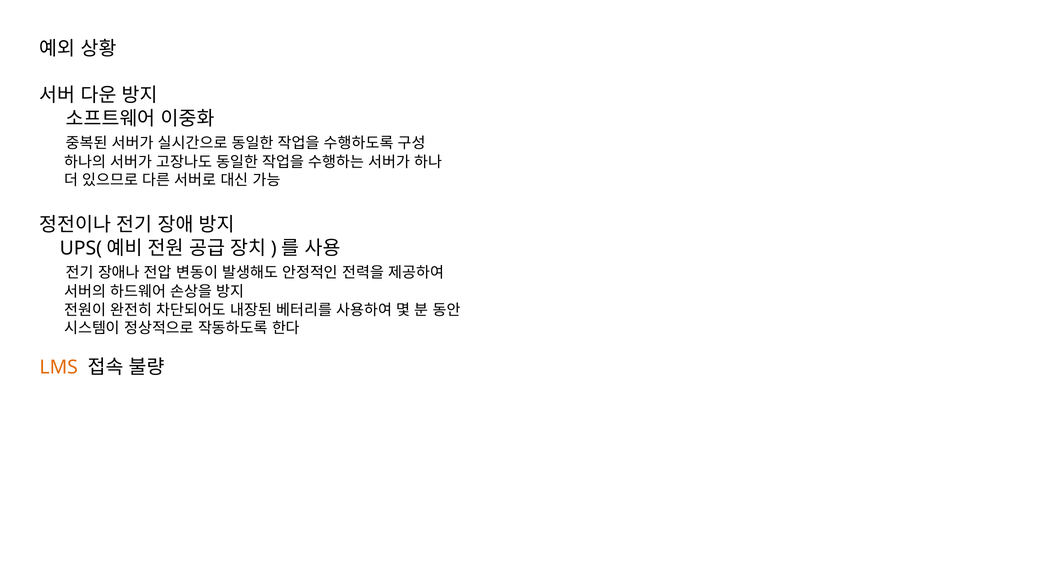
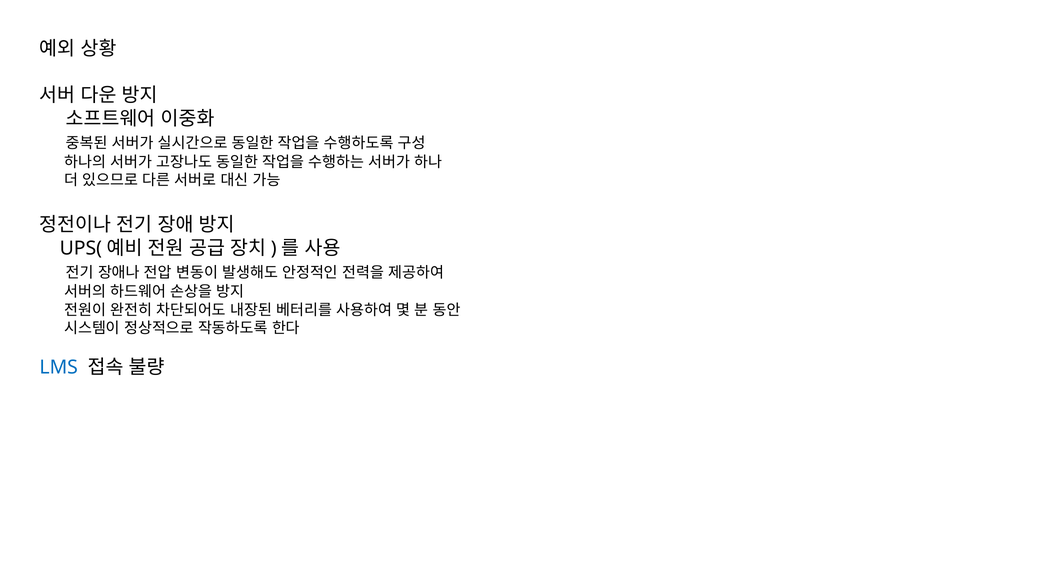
LMS colour: orange -> blue (59, 368)
